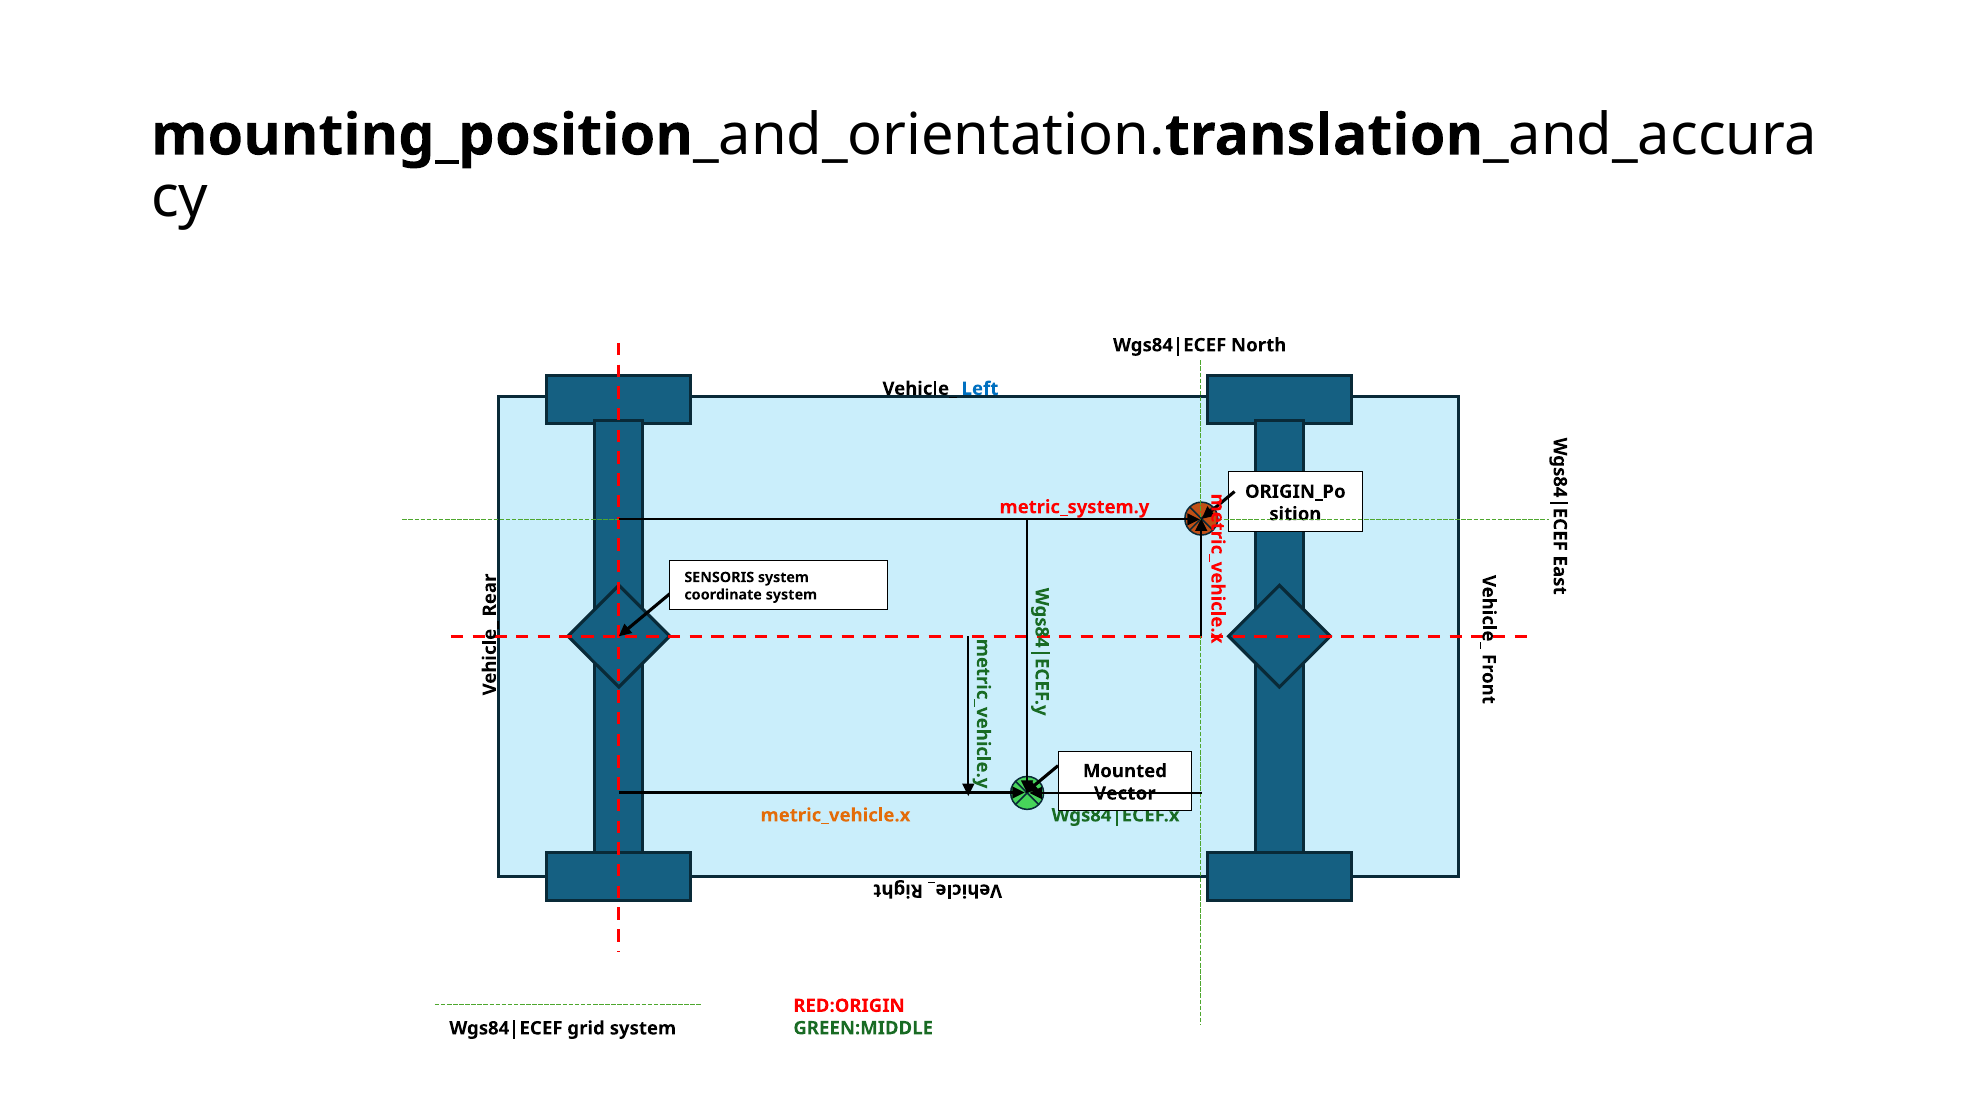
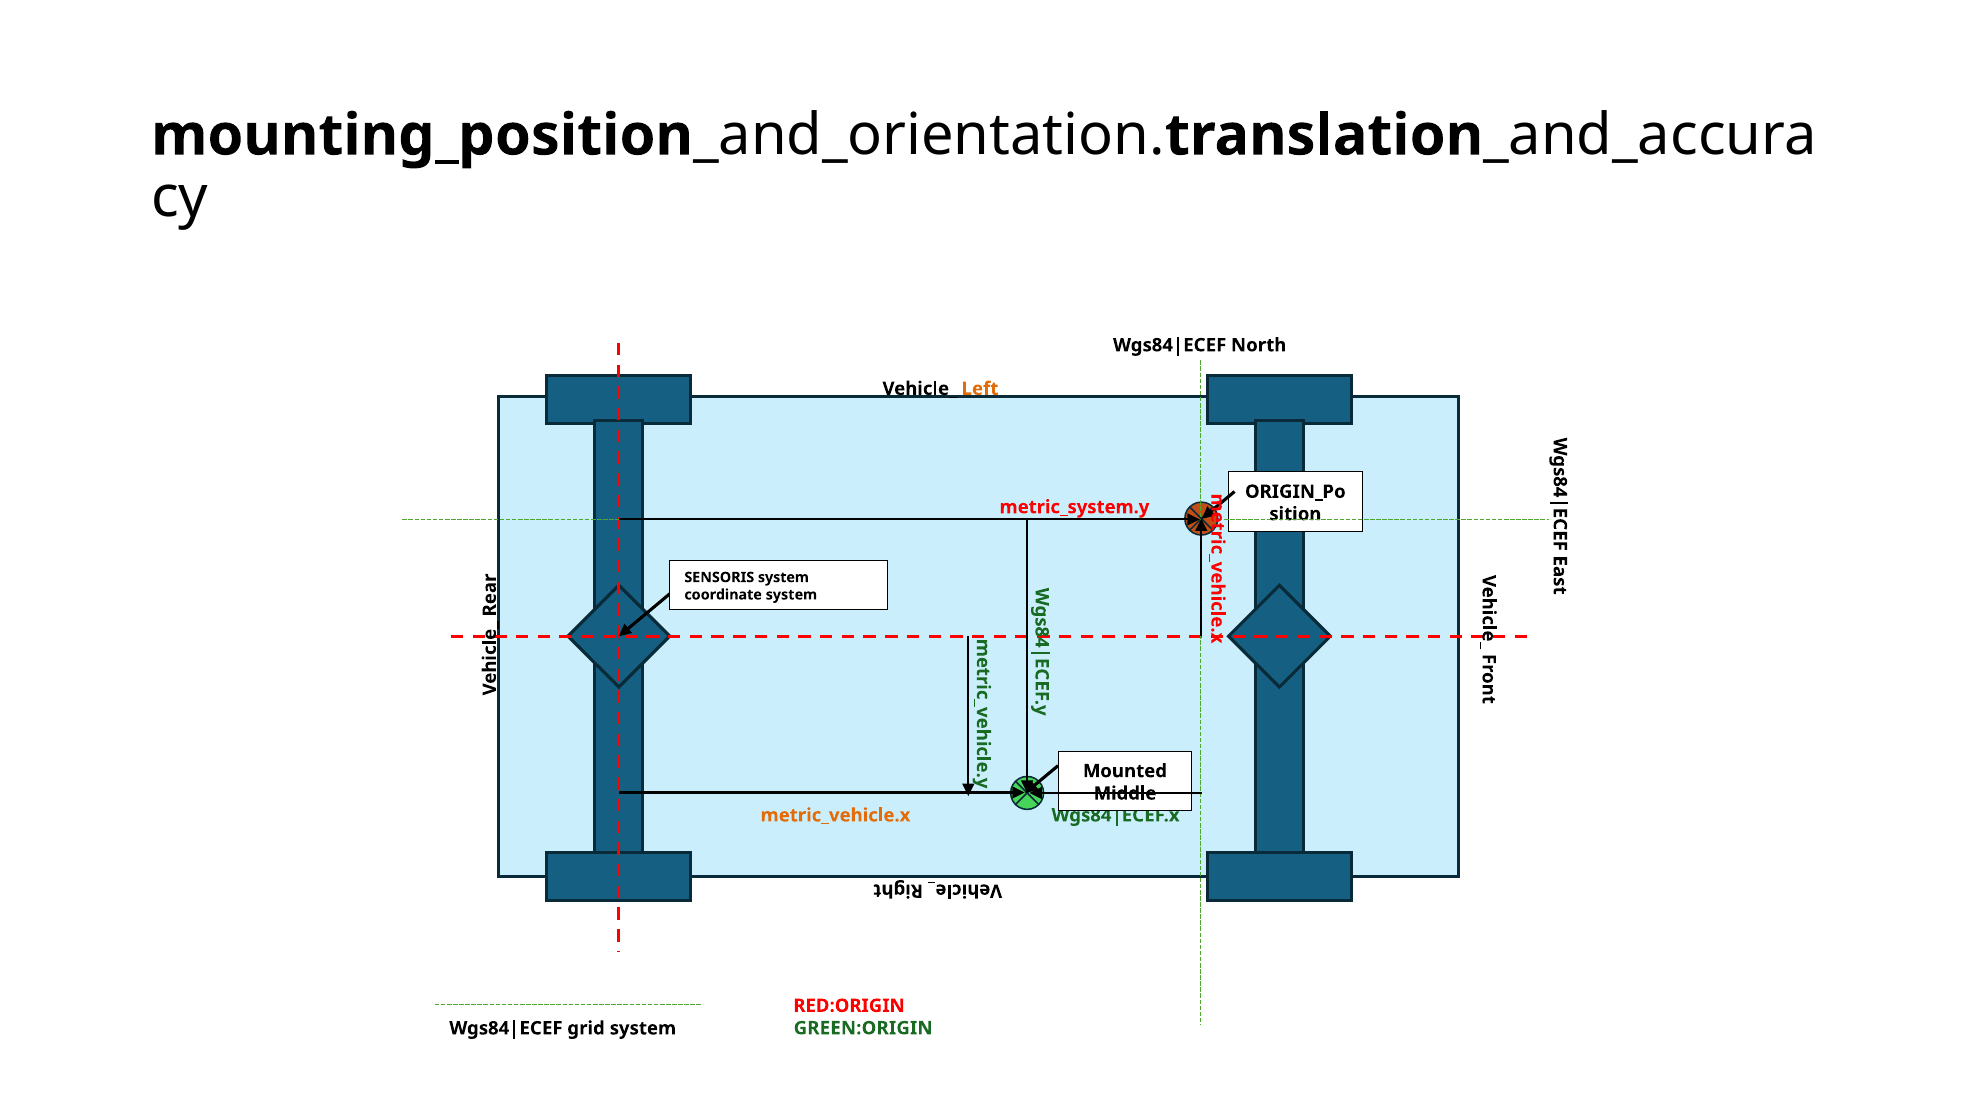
Left colour: blue -> orange (980, 389)
Vector: Vector -> Middle (1125, 793)
GREEN:MIDDLE: GREEN:MIDDLE -> GREEN:ORIGIN (863, 1028)
